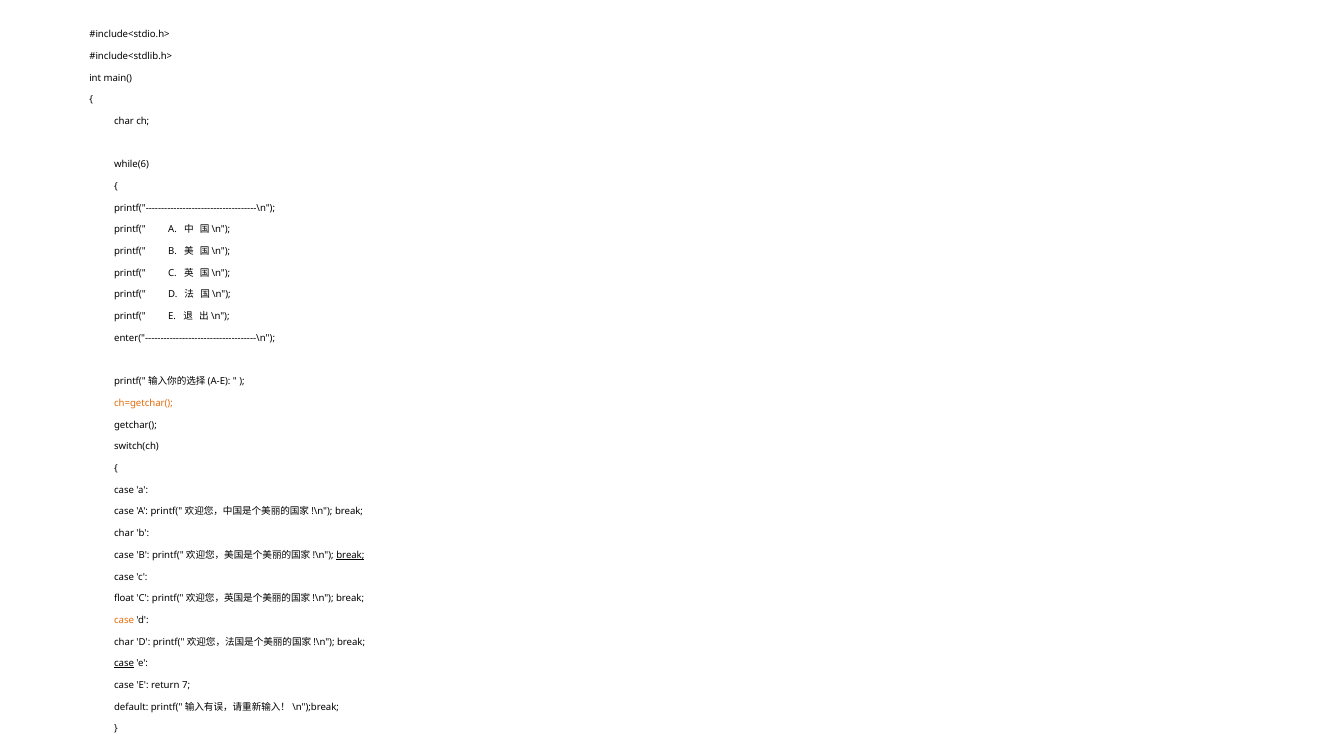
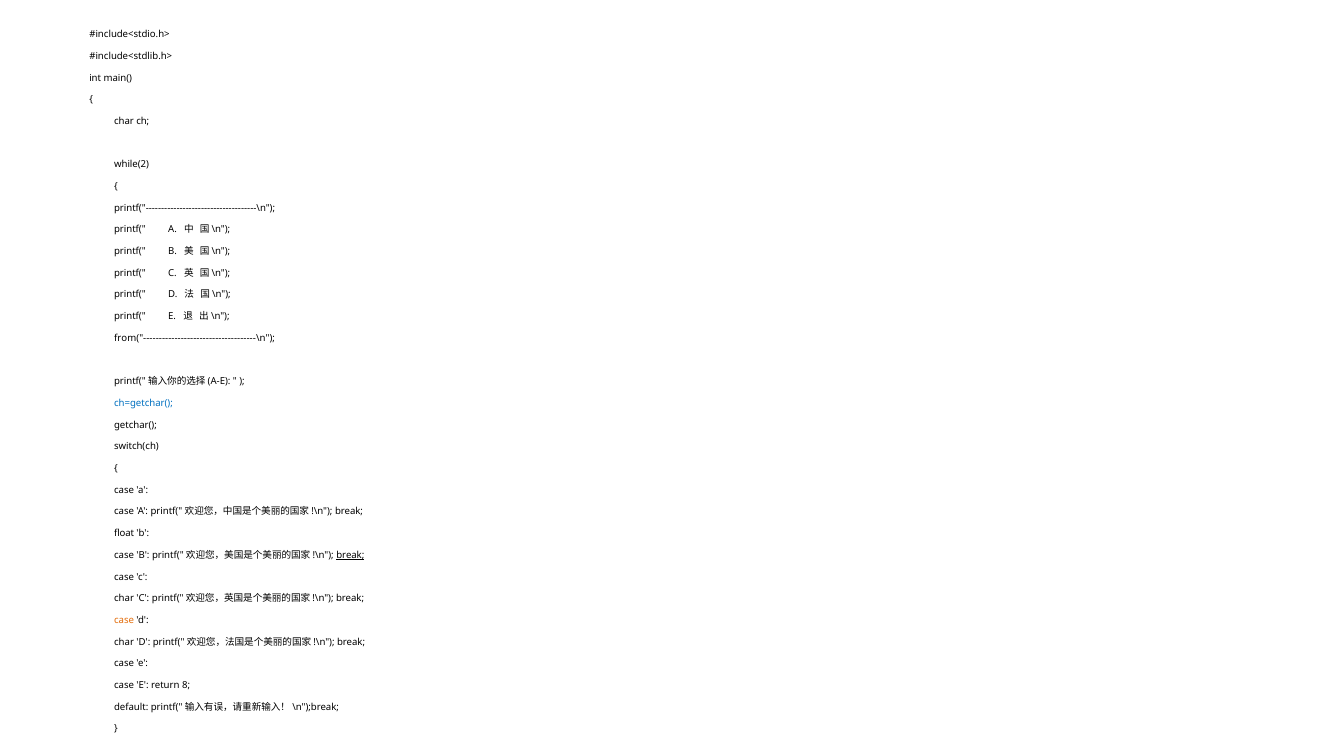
while(6: while(6 -> while(2 (132, 165)
enter("------------------------------------\n: enter("------------------------------------\n -> from("------------------------------------\n (195, 338)
ch=getchar( colour: orange -> blue (144, 403)
char: char -> float (124, 533)
float: float -> char (124, 598)
case underline: present -> none (124, 664)
7: 7 -> 8 (186, 685)
